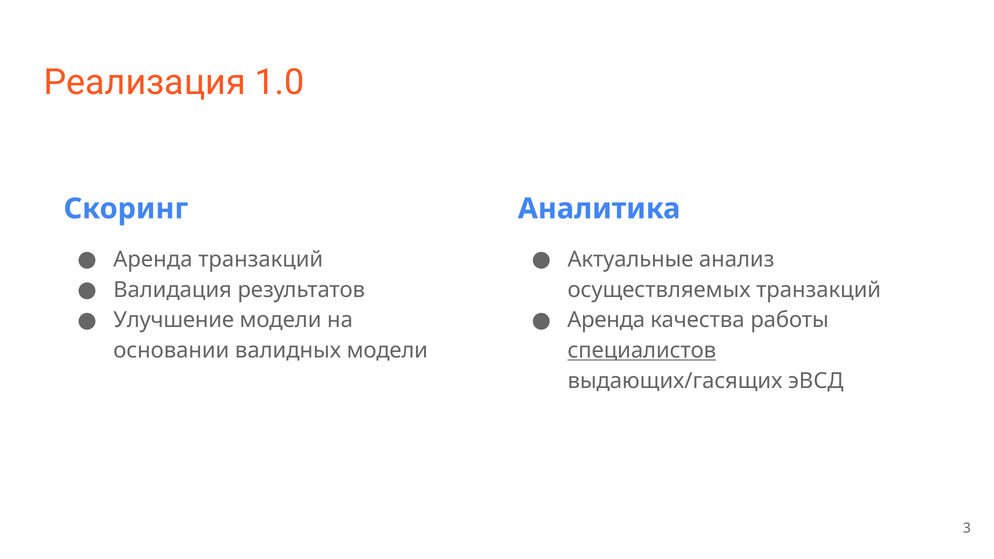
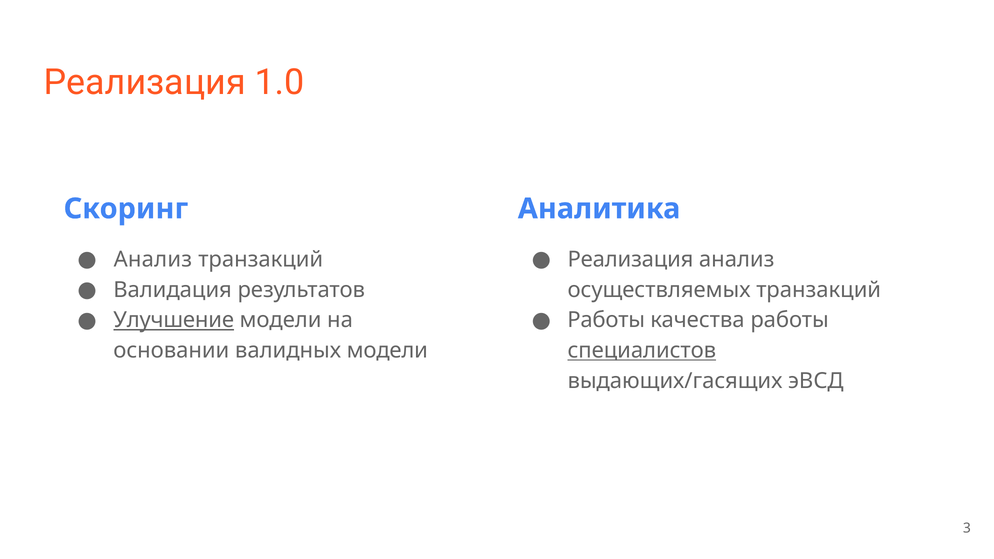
Аренда: Аренда -> Анализ (153, 259)
Актуальные: Актуальные -> Реализация (630, 259)
Улучшение underline: none -> present (174, 320)
Аренда: Аренда -> Работы (606, 320)
